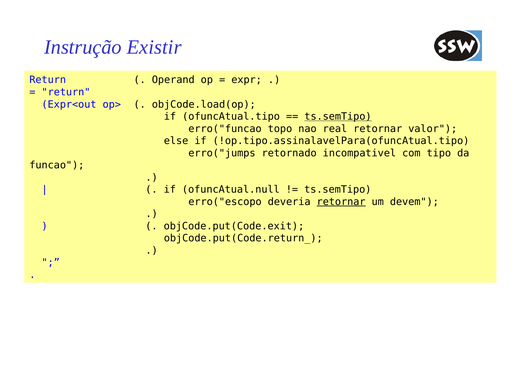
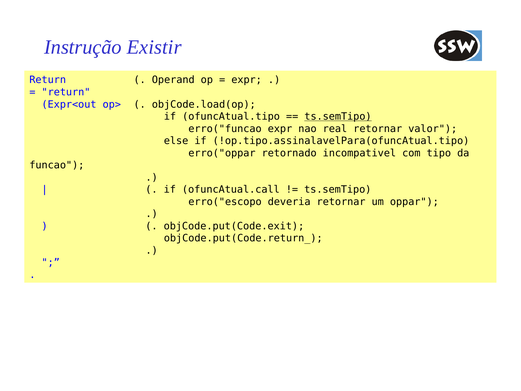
erro("funcao topo: topo -> expr (280, 129)
erro("jumps: erro("jumps -> erro("oppar (222, 153)
ofuncAtual.null: ofuncAtual.null -> ofuncAtual.call (231, 189)
retornar underline: present -> none (341, 202)
devem: devem -> oppar (414, 202)
